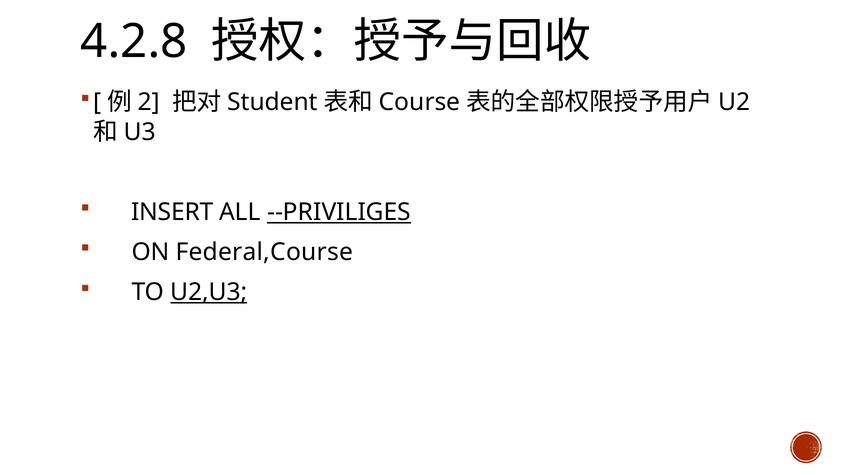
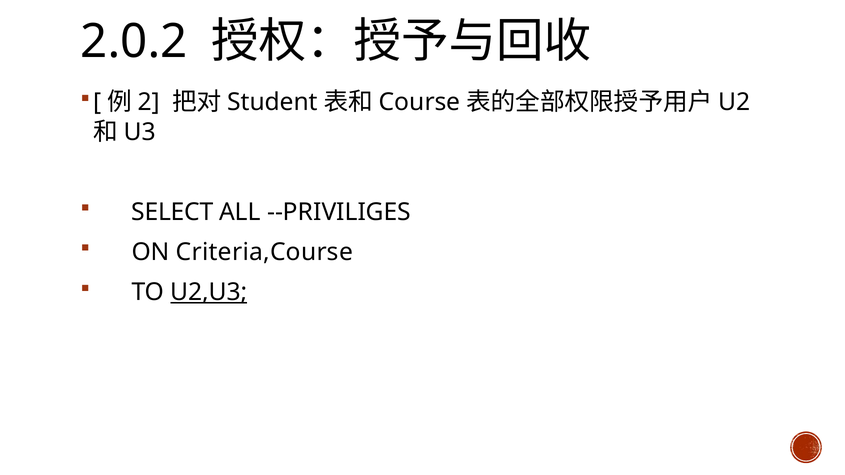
4.2.8: 4.2.8 -> 2.0.2 (134, 42)
INSERT: INSERT -> SELECT (172, 212)
--PRIVILIGES underline: present -> none (339, 212)
Federal,Course: Federal,Course -> Criteria,Course (264, 252)
